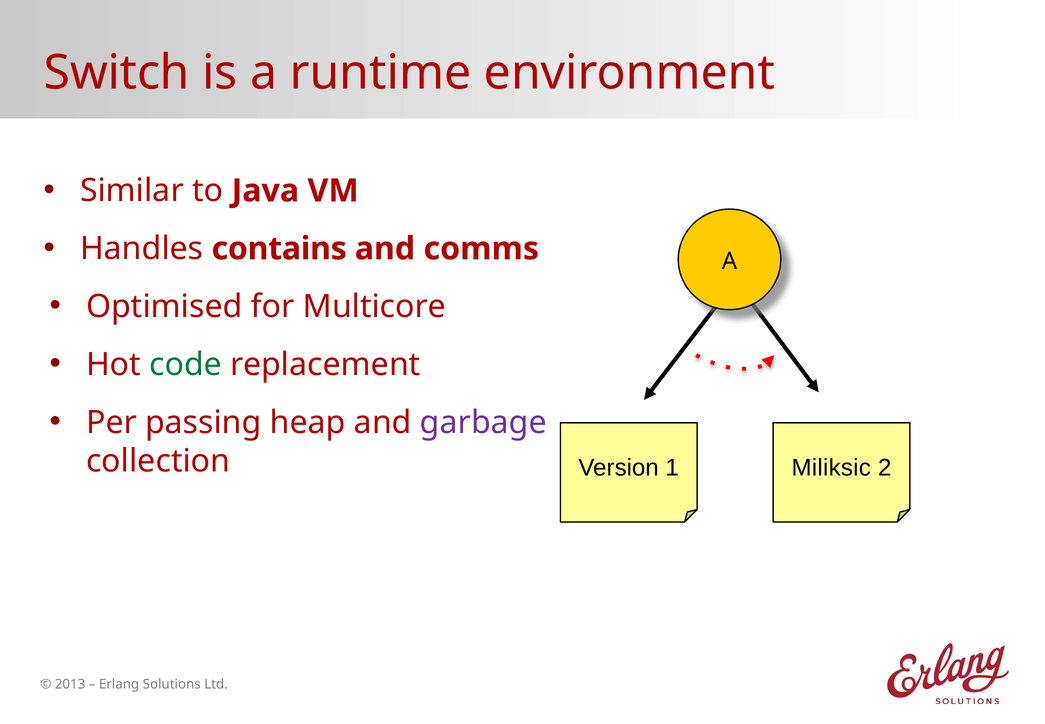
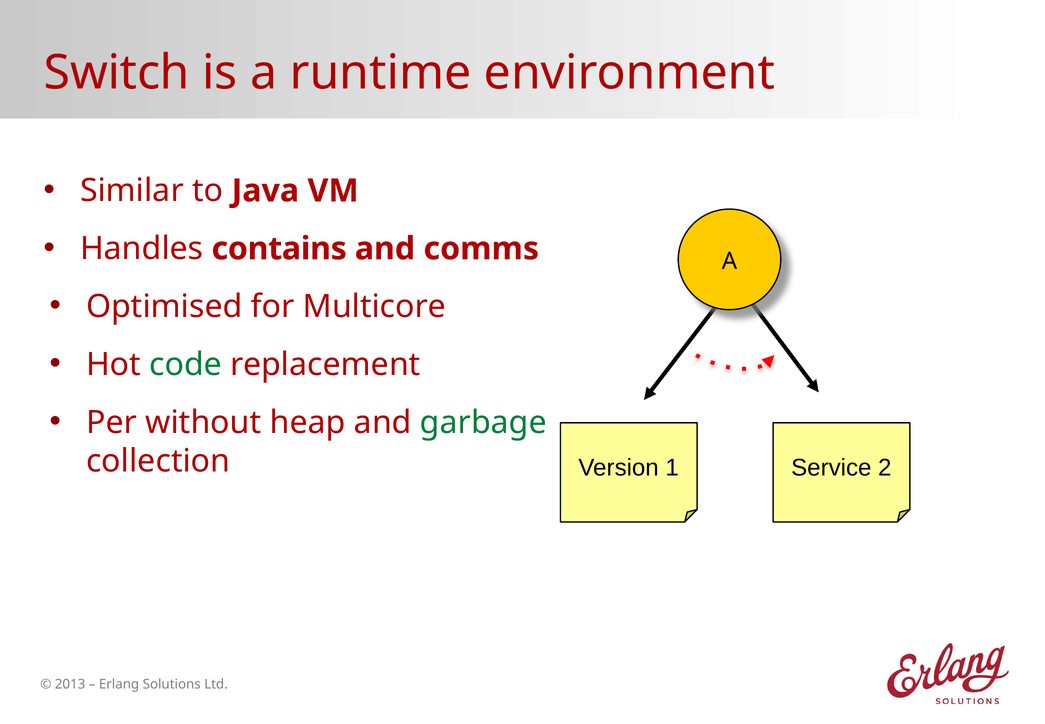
passing: passing -> without (203, 422)
garbage colour: purple -> green (483, 422)
Miliksic: Miliksic -> Service (831, 467)
